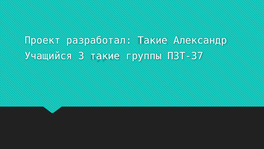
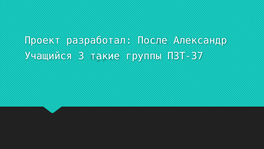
разработал Такие: Такие -> После (153, 40)
